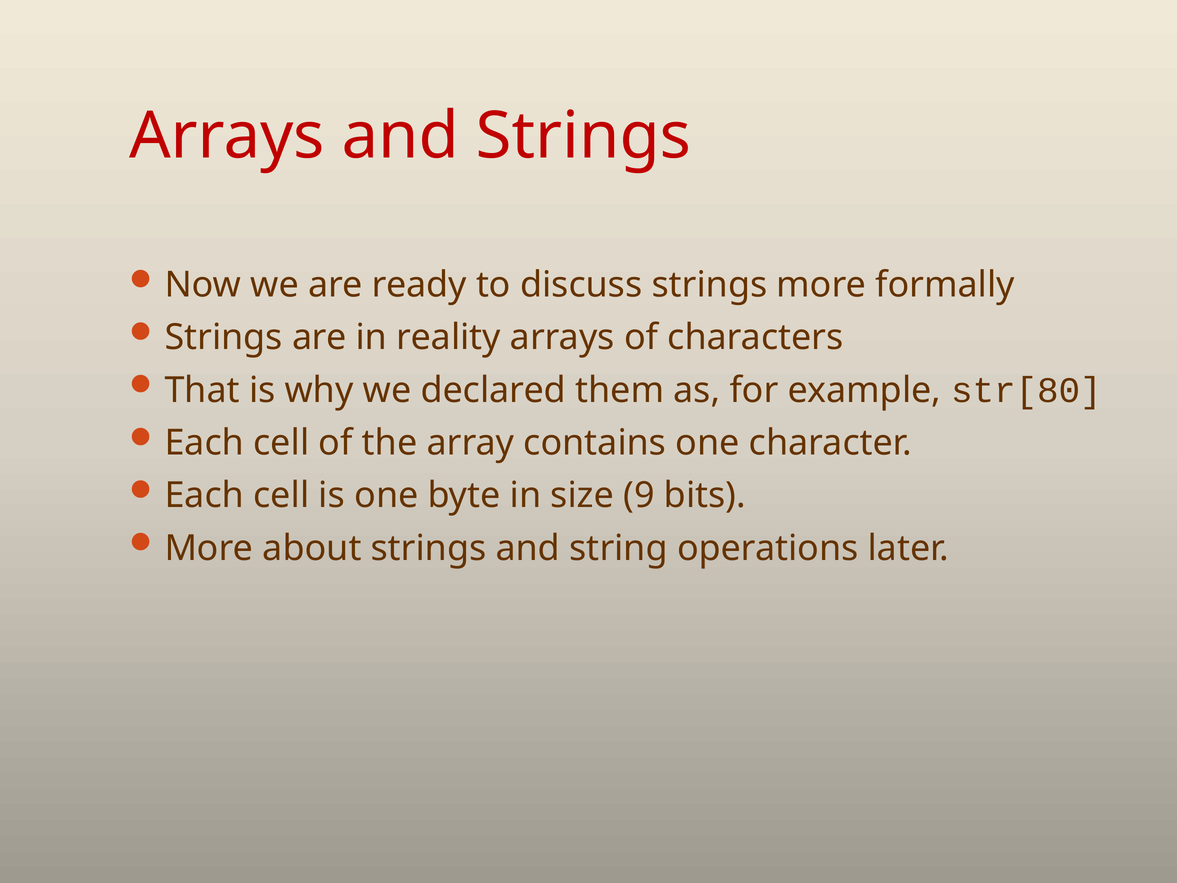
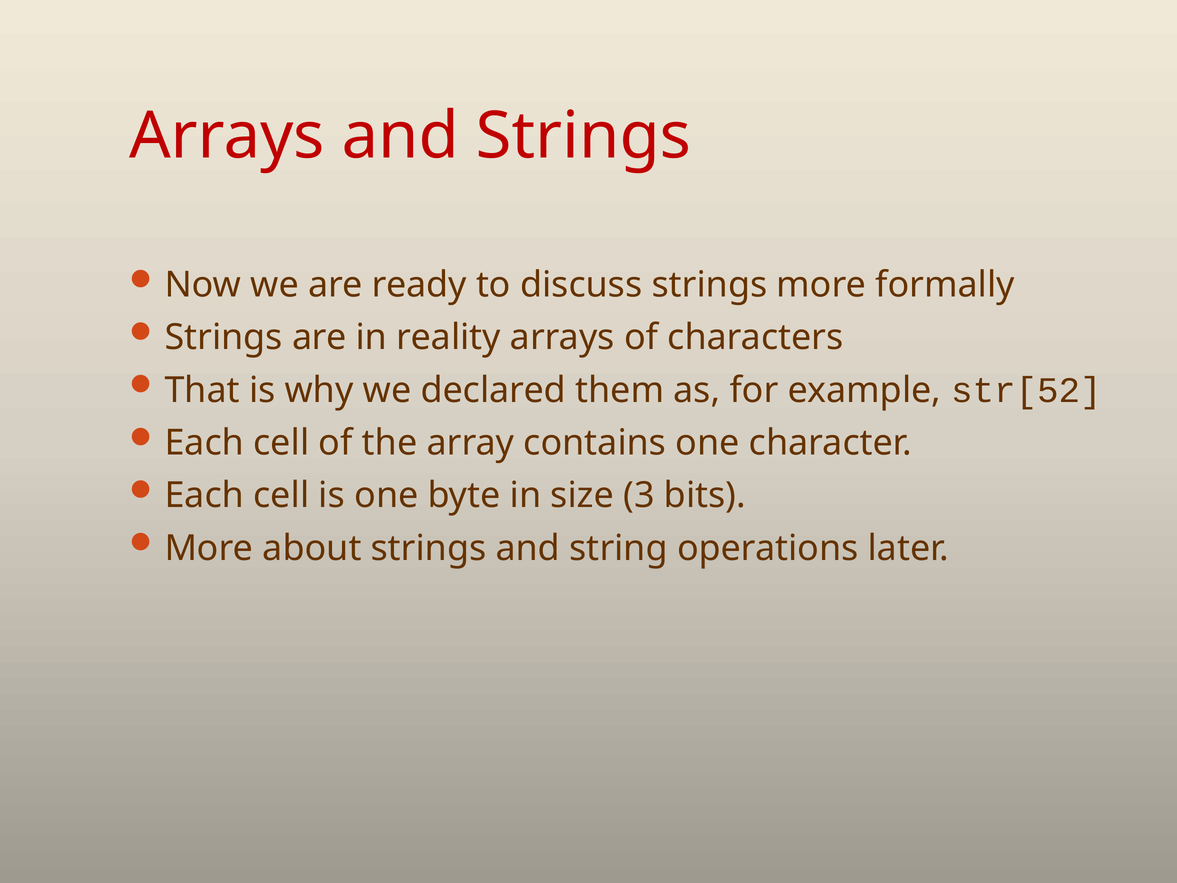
str[80: str[80 -> str[52 (1026, 390)
9: 9 -> 3 (639, 495)
